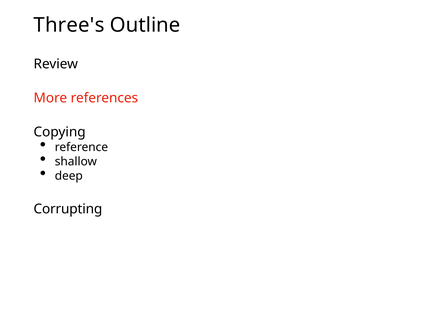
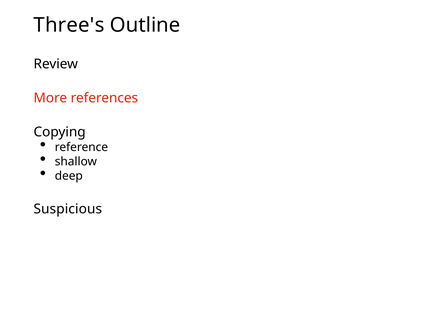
Corrupting: Corrupting -> Suspicious (68, 209)
